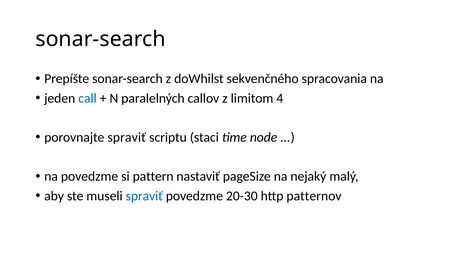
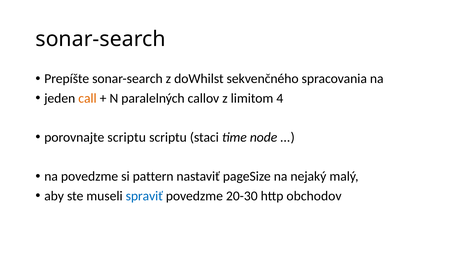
call colour: blue -> orange (87, 98)
porovnajte spraviť: spraviť -> scriptu (127, 137)
patternov: patternov -> obchodov (314, 196)
